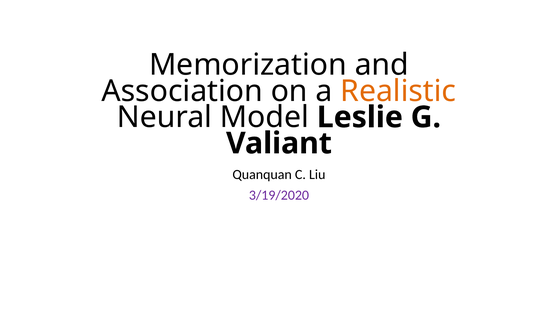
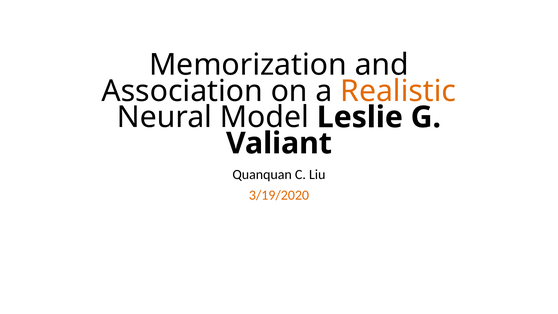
3/19/2020 colour: purple -> orange (279, 195)
